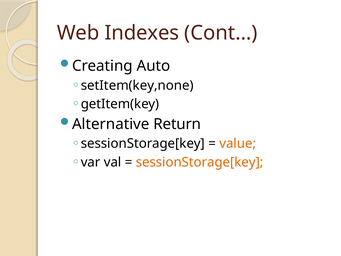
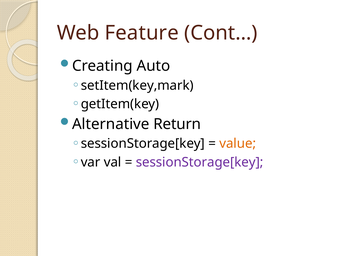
Indexes: Indexes -> Feature (142, 33)
setItem(key,none: setItem(key,none -> setItem(key,mark (137, 85)
sessionStorage[key colour: orange -> purple (200, 162)
